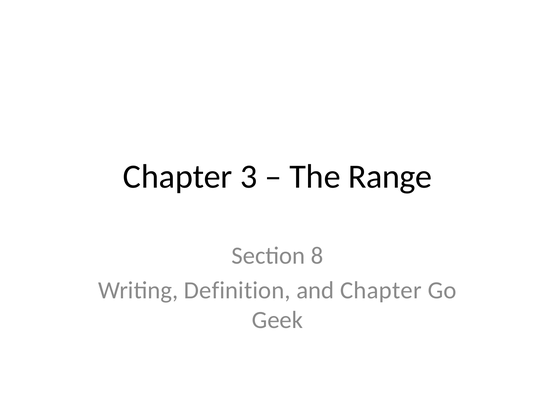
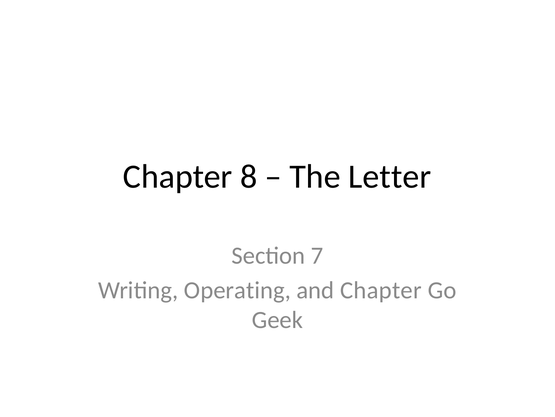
3: 3 -> 8 (249, 176)
Range: Range -> Letter (390, 176)
8: 8 -> 7 (317, 255)
Definition: Definition -> Operating (237, 290)
